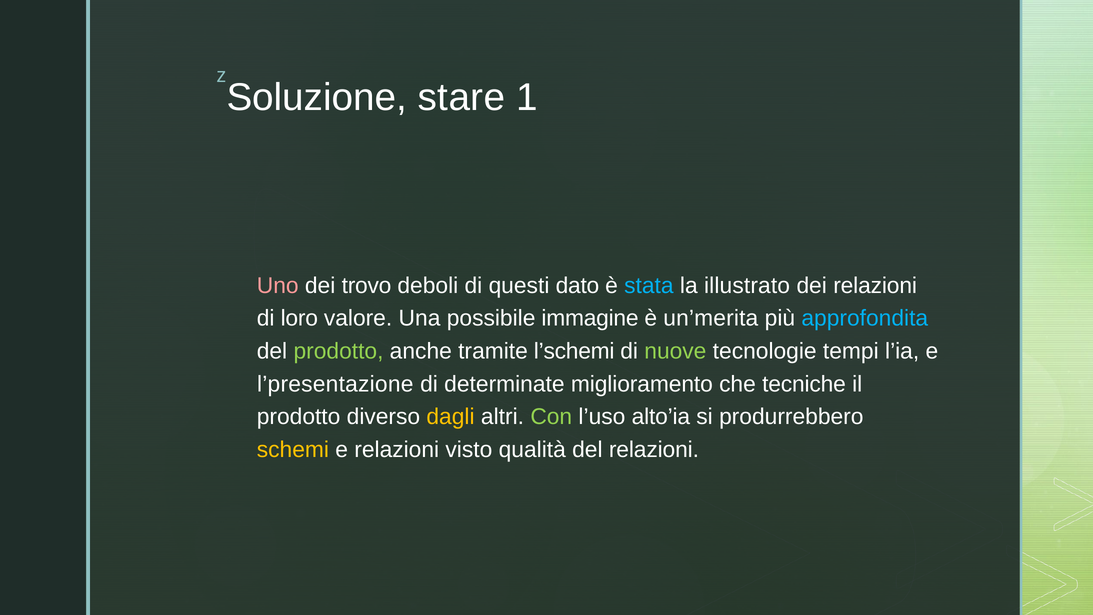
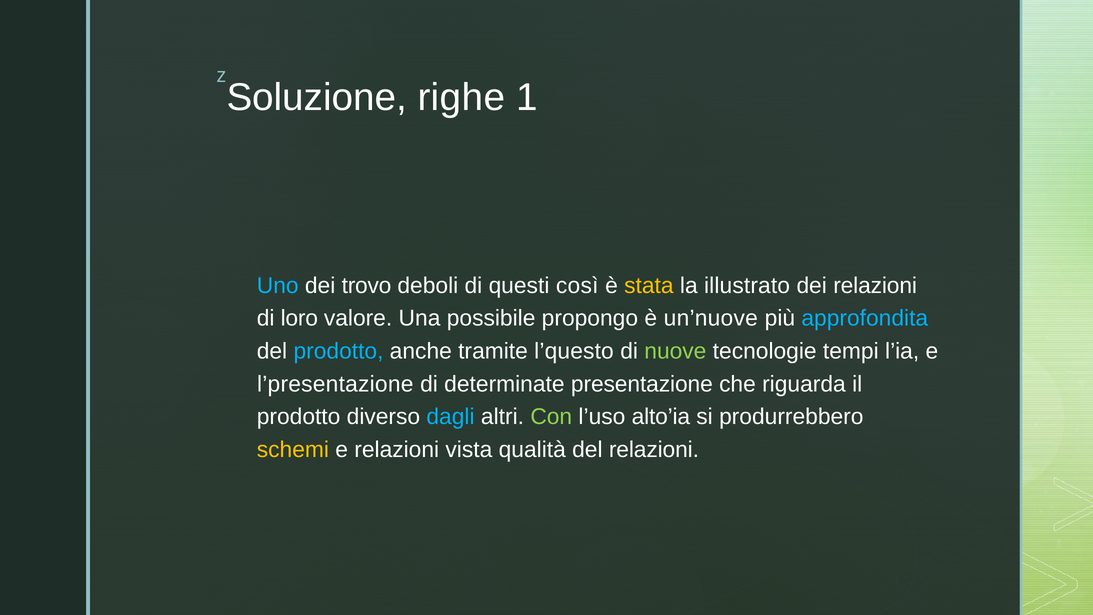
stare: stare -> righe (461, 97)
Uno colour: pink -> light blue (278, 285)
dato: dato -> così (577, 285)
stata colour: light blue -> yellow (649, 285)
immagine: immagine -> propongo (590, 318)
un’merita: un’merita -> un’nuove (711, 318)
prodotto colour: light green -> light blue (339, 351)
l’schemi: l’schemi -> l’questo (574, 351)
miglioramento: miglioramento -> presentazione (642, 384)
tecniche: tecniche -> riguarda (804, 384)
dagli colour: yellow -> light blue (451, 417)
visto: visto -> vista (469, 449)
